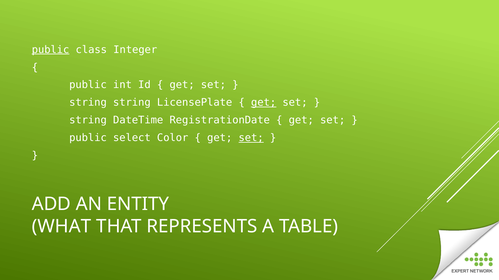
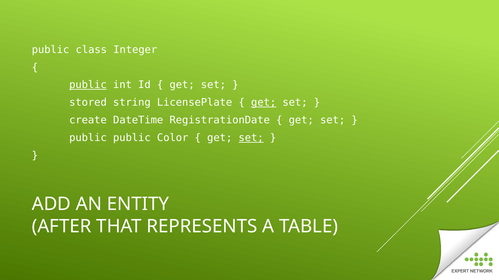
public underline: present -> none (51, 50)
public underline: none -> present (88, 85)
string: string -> stored (88, 103)
string: string -> create (88, 120)
public select: select -> public (132, 138)
WHAT: WHAT -> AFTER (62, 227)
